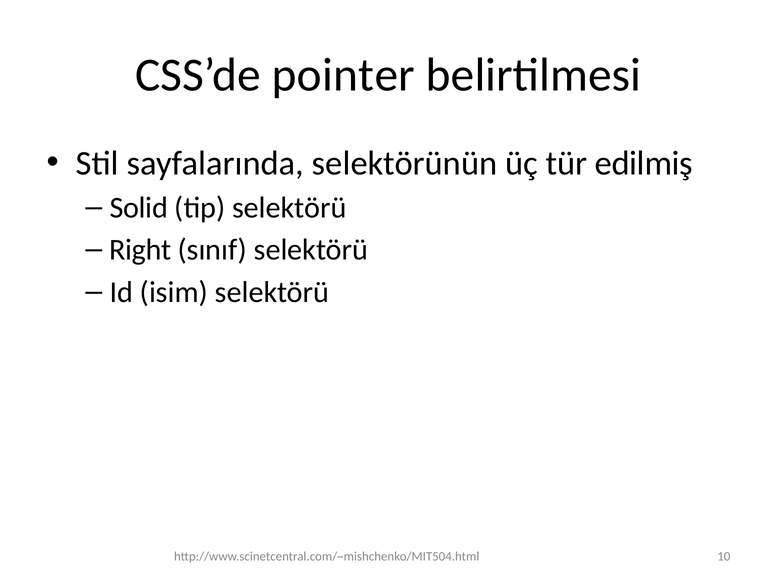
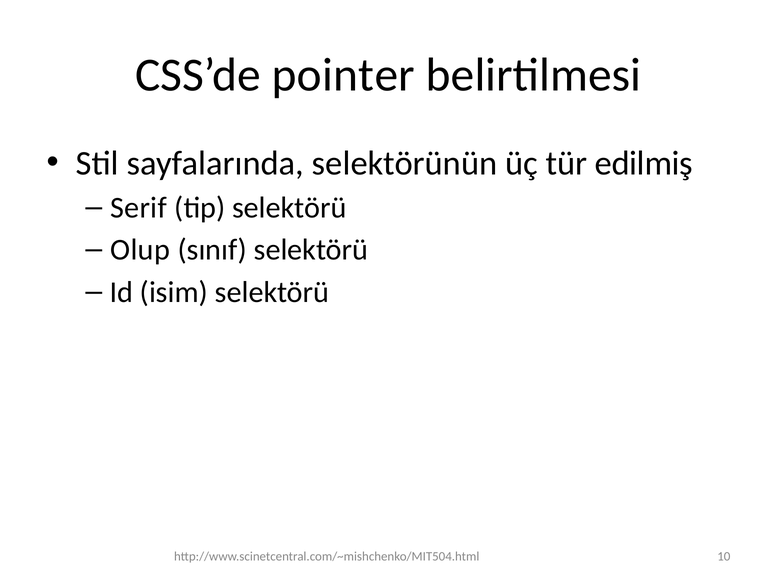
Solid: Solid -> Serif (138, 208)
Right: Right -> Olup (140, 250)
